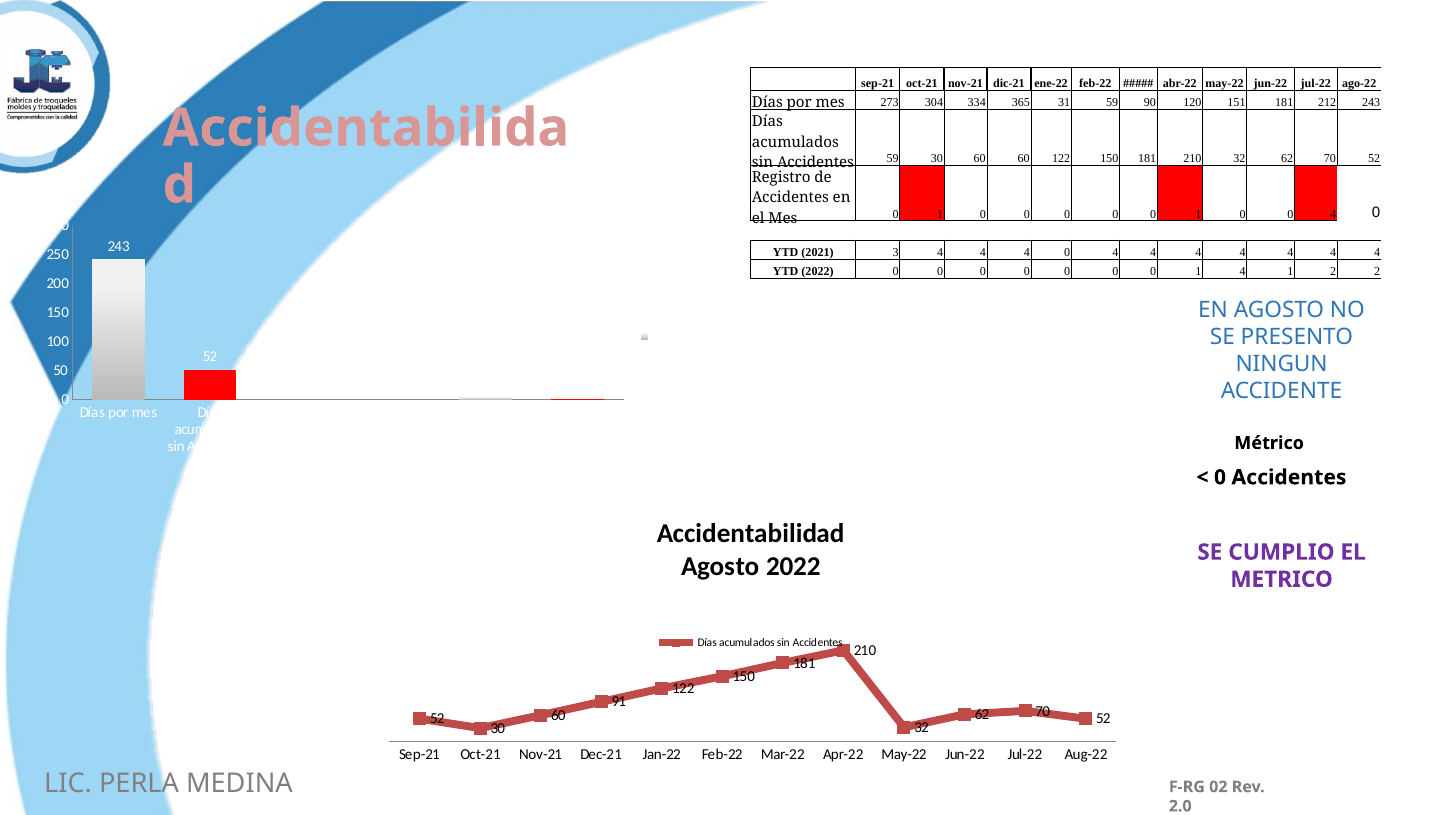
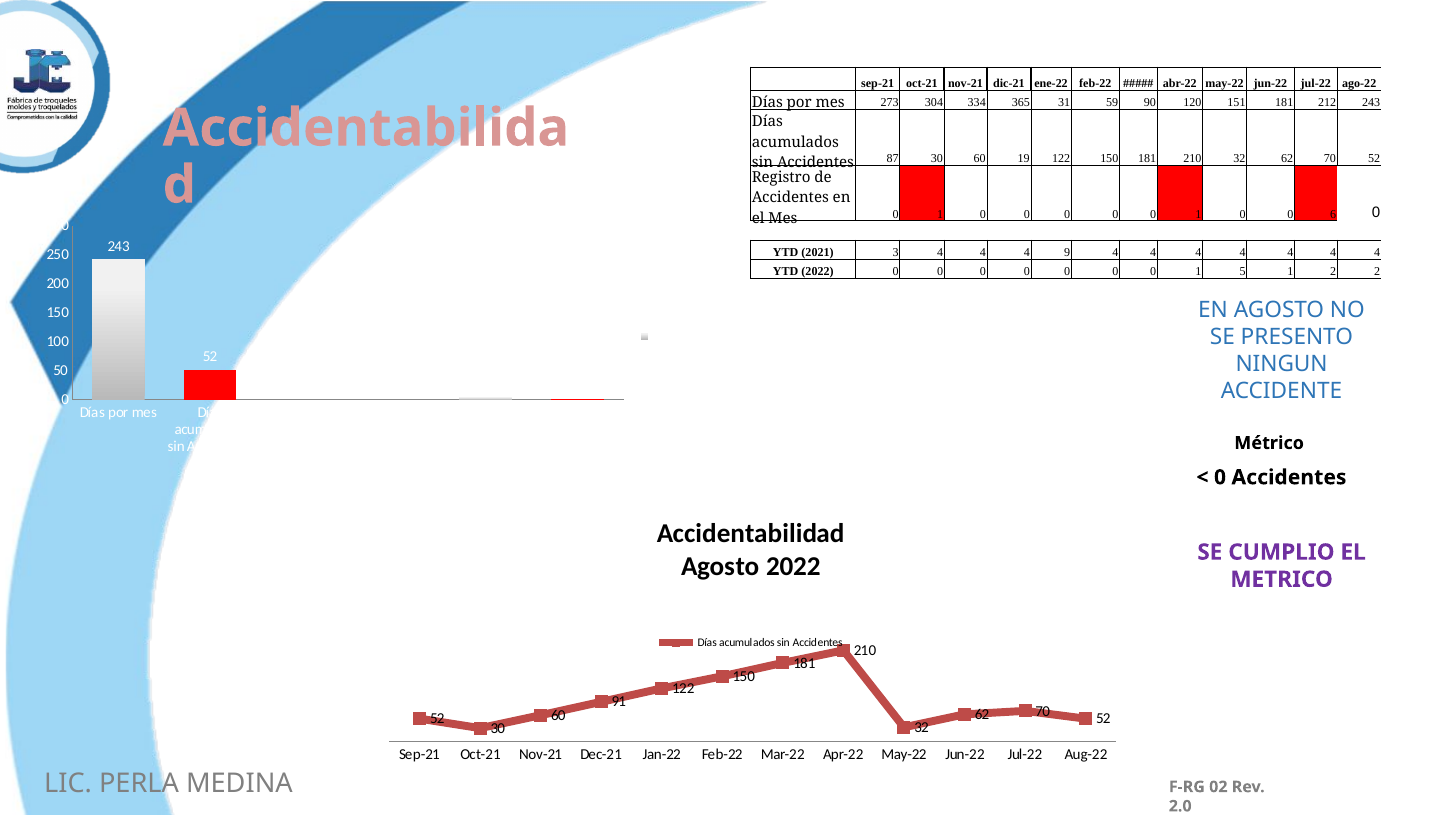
Accidentes 59: 59 -> 87 (893, 159)
60 60: 60 -> 19 (1024, 159)
0 0 4: 4 -> 6 (1333, 214)
4 4 0: 0 -> 9 (1067, 253)
1 4: 4 -> 5 (1243, 272)
